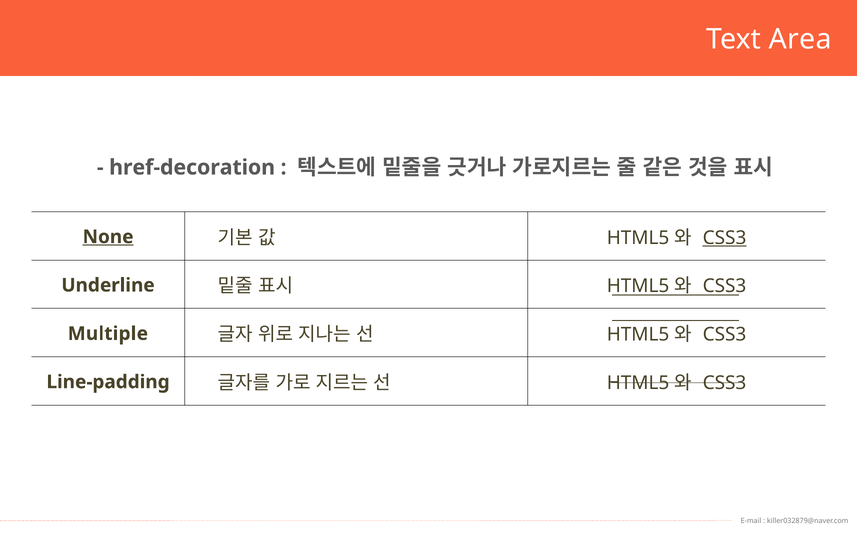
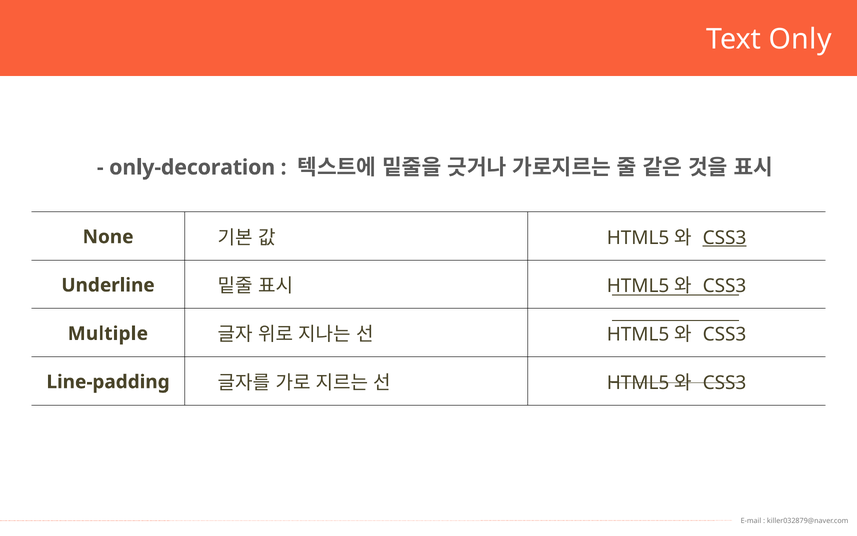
Area: Area -> Only (800, 39)
href-decoration: href-decoration -> only-decoration (192, 167)
None underline: present -> none (108, 237)
